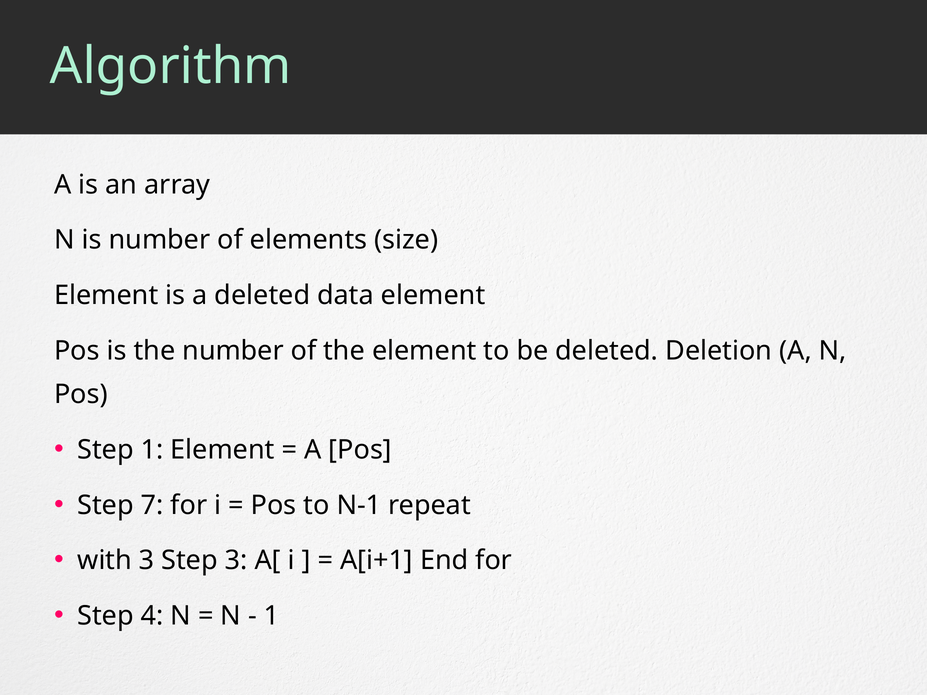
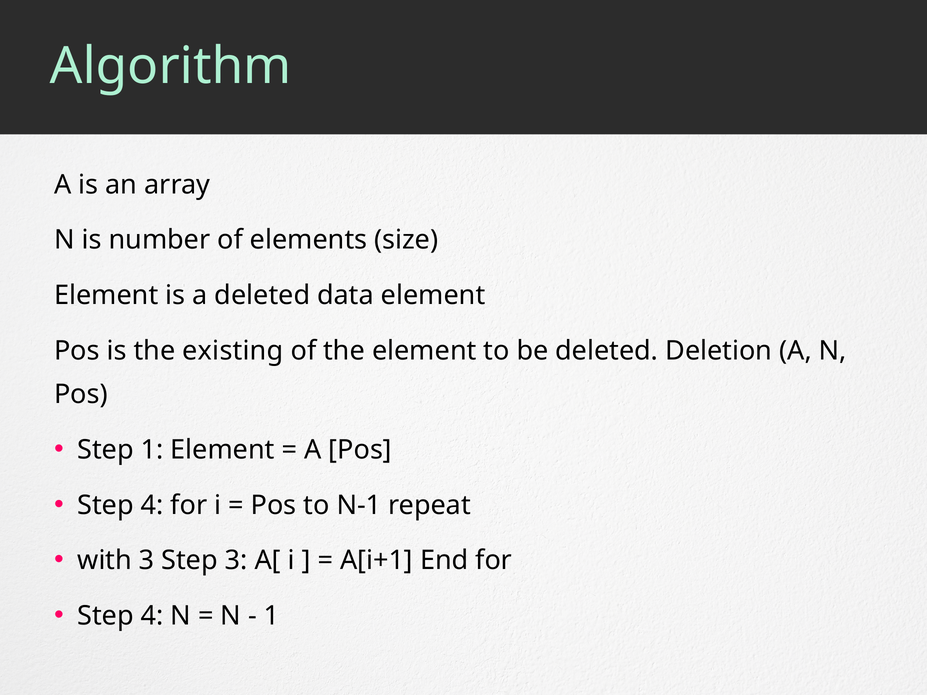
the number: number -> existing (233, 351)
7: 7 -> 4 (152, 505)
